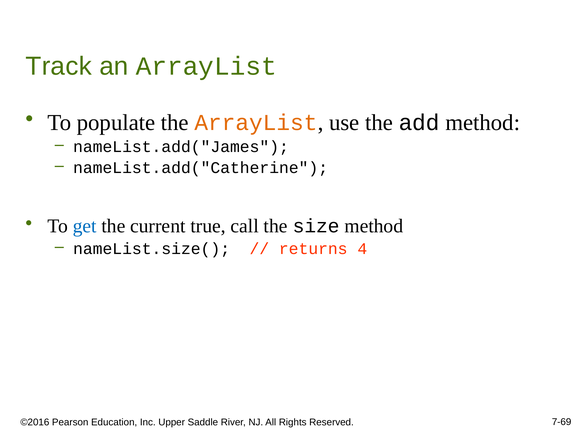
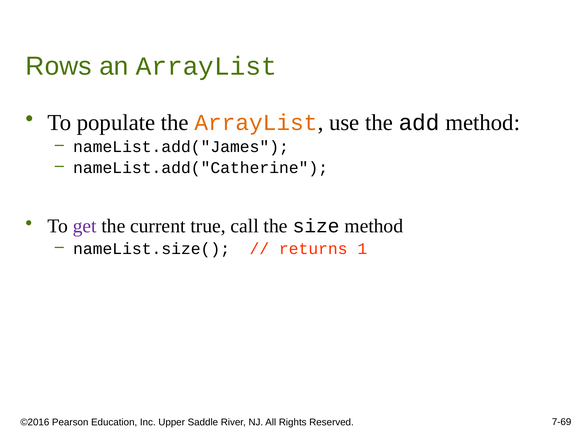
Track: Track -> Rows (59, 66)
get colour: blue -> purple (85, 226)
4: 4 -> 1 (362, 249)
